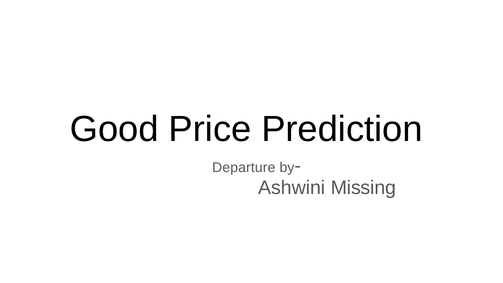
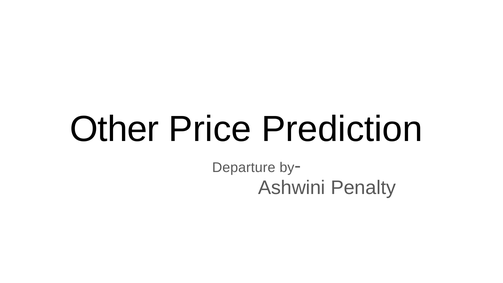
Good: Good -> Other (114, 129)
Missing: Missing -> Penalty (363, 188)
